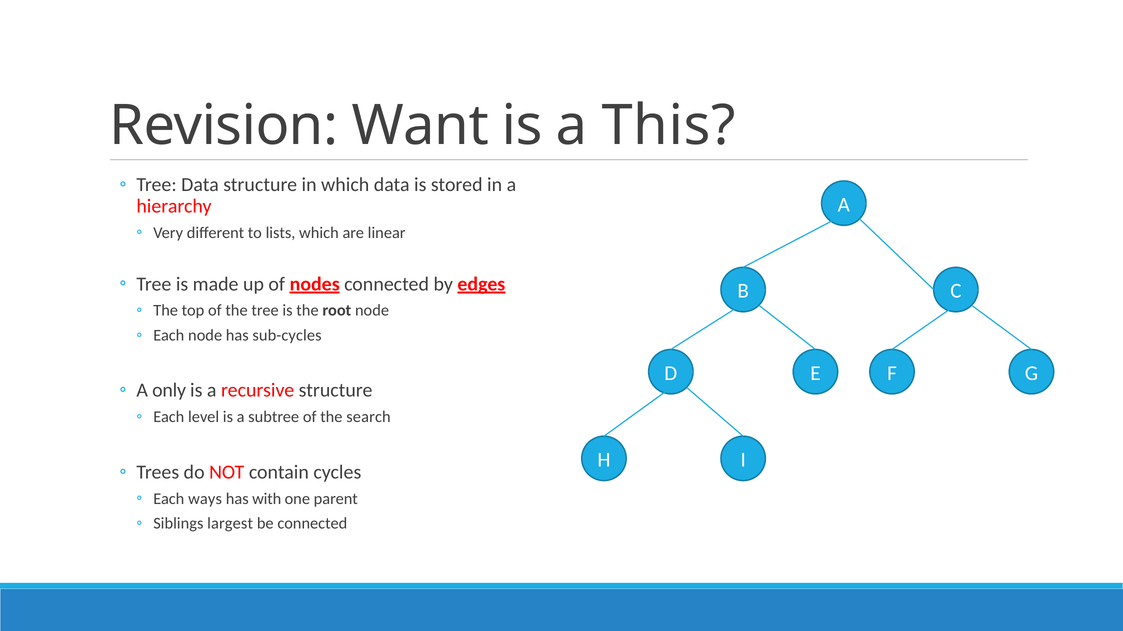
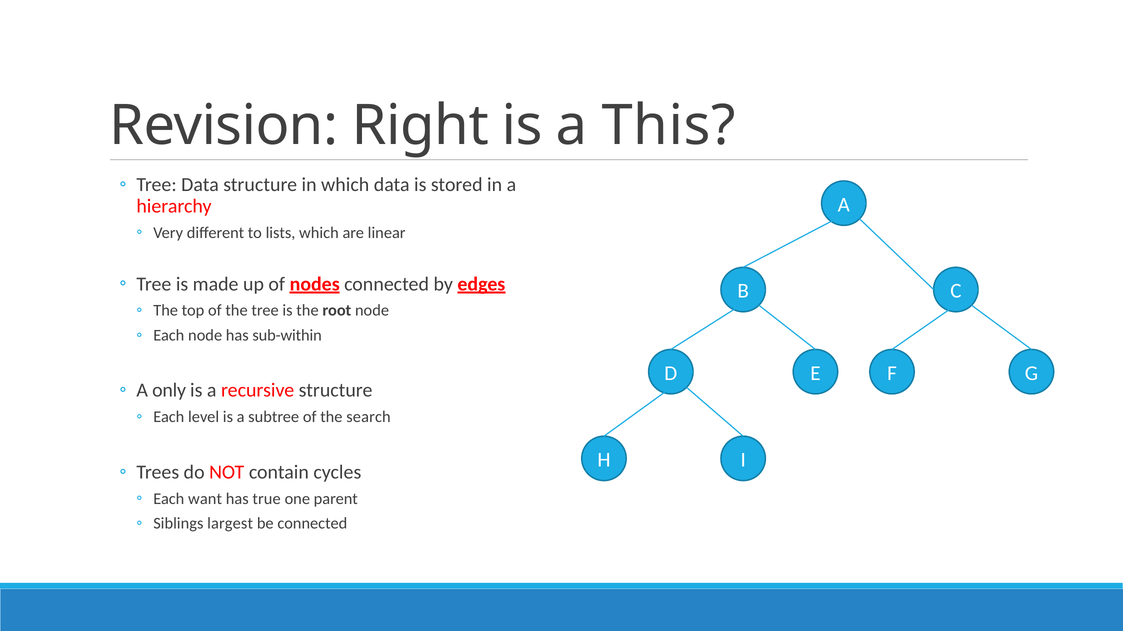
Want: Want -> Right (420, 126)
sub-cycles: sub-cycles -> sub-within (287, 336)
ways: ways -> want (205, 499)
with: with -> true (267, 499)
